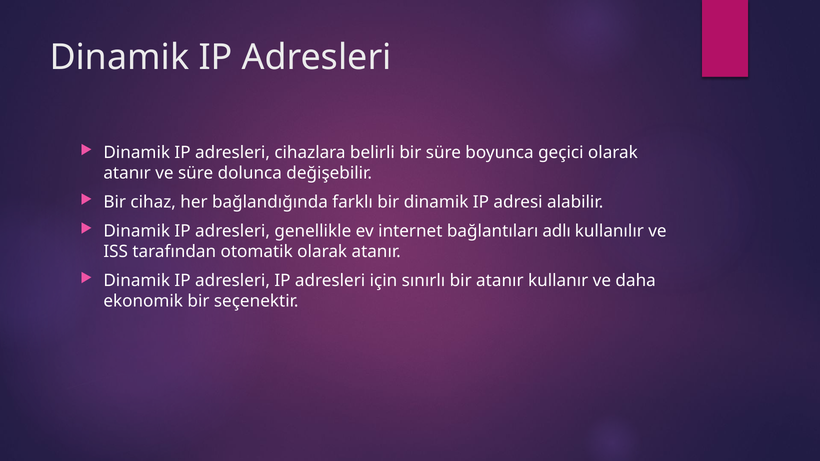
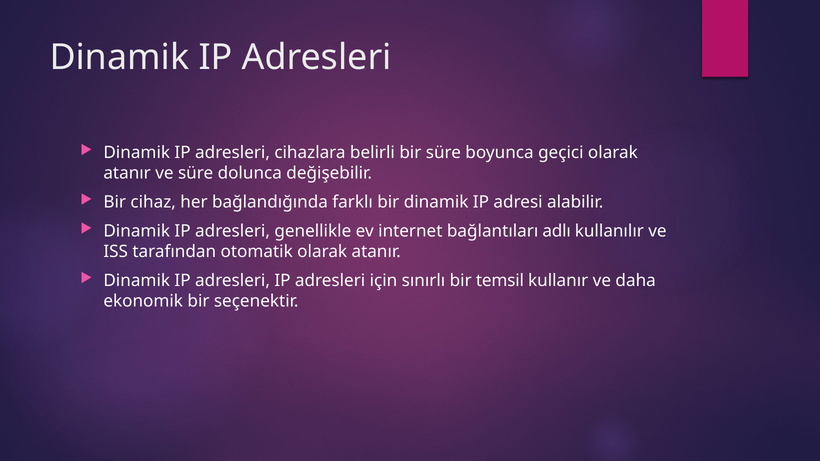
bir atanır: atanır -> temsil (500, 281)
